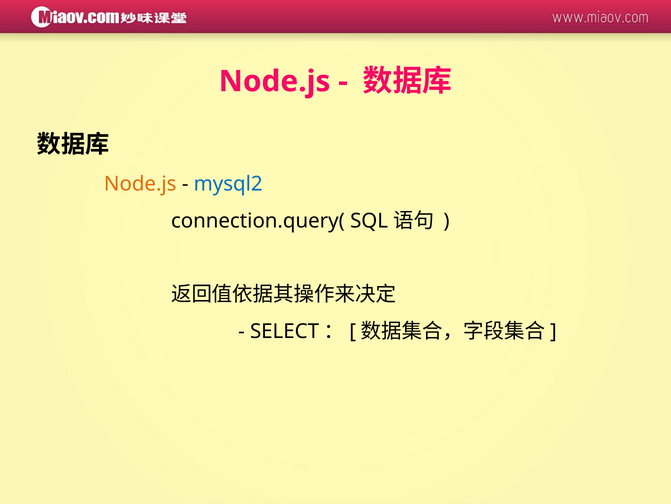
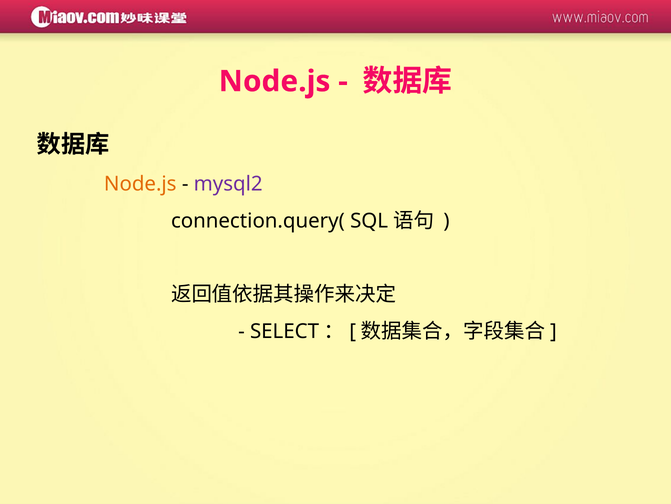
mysql2 colour: blue -> purple (228, 184)
